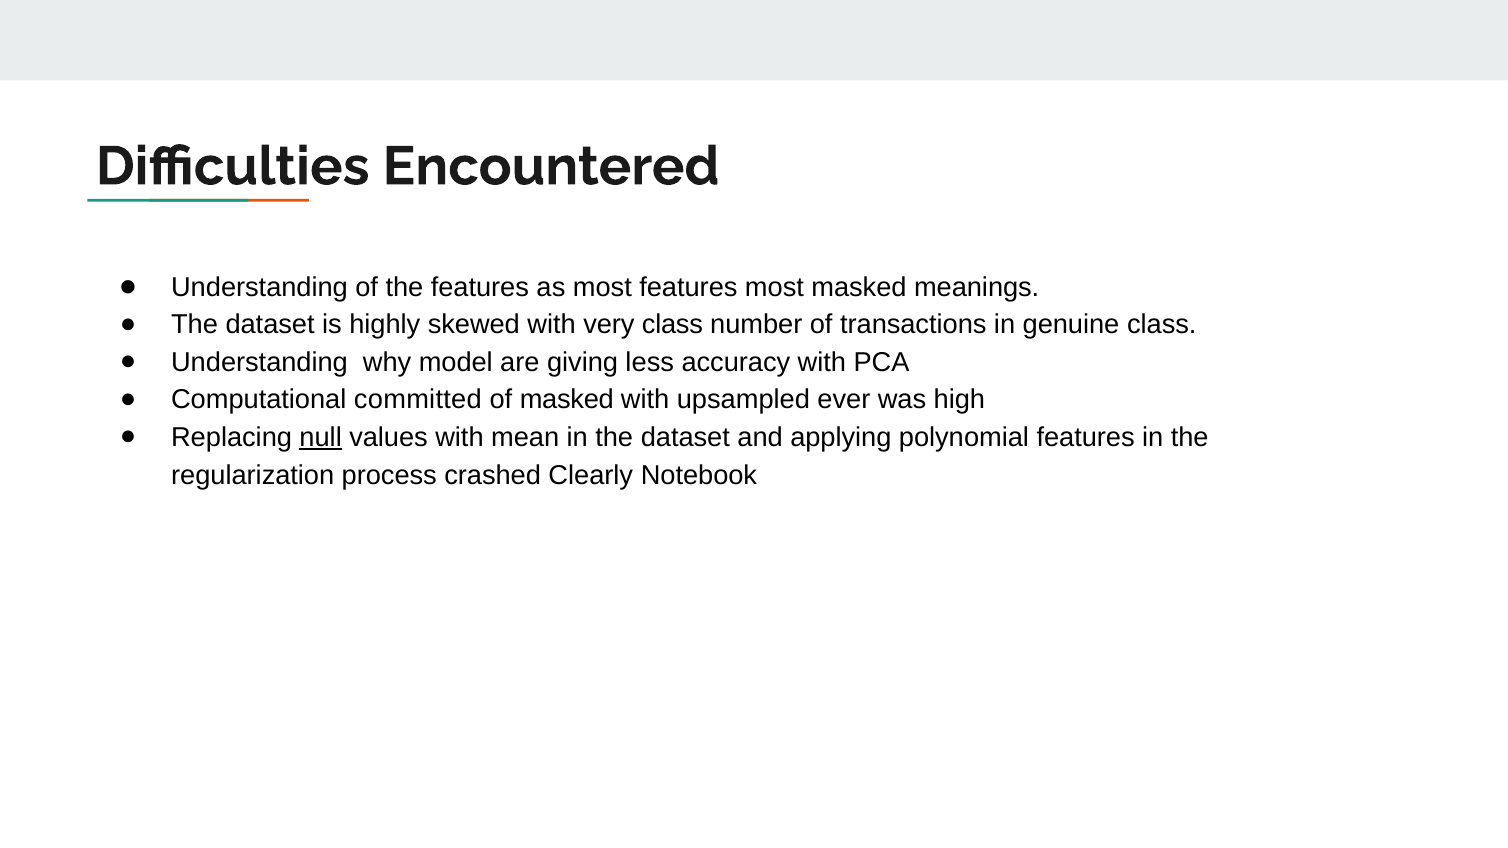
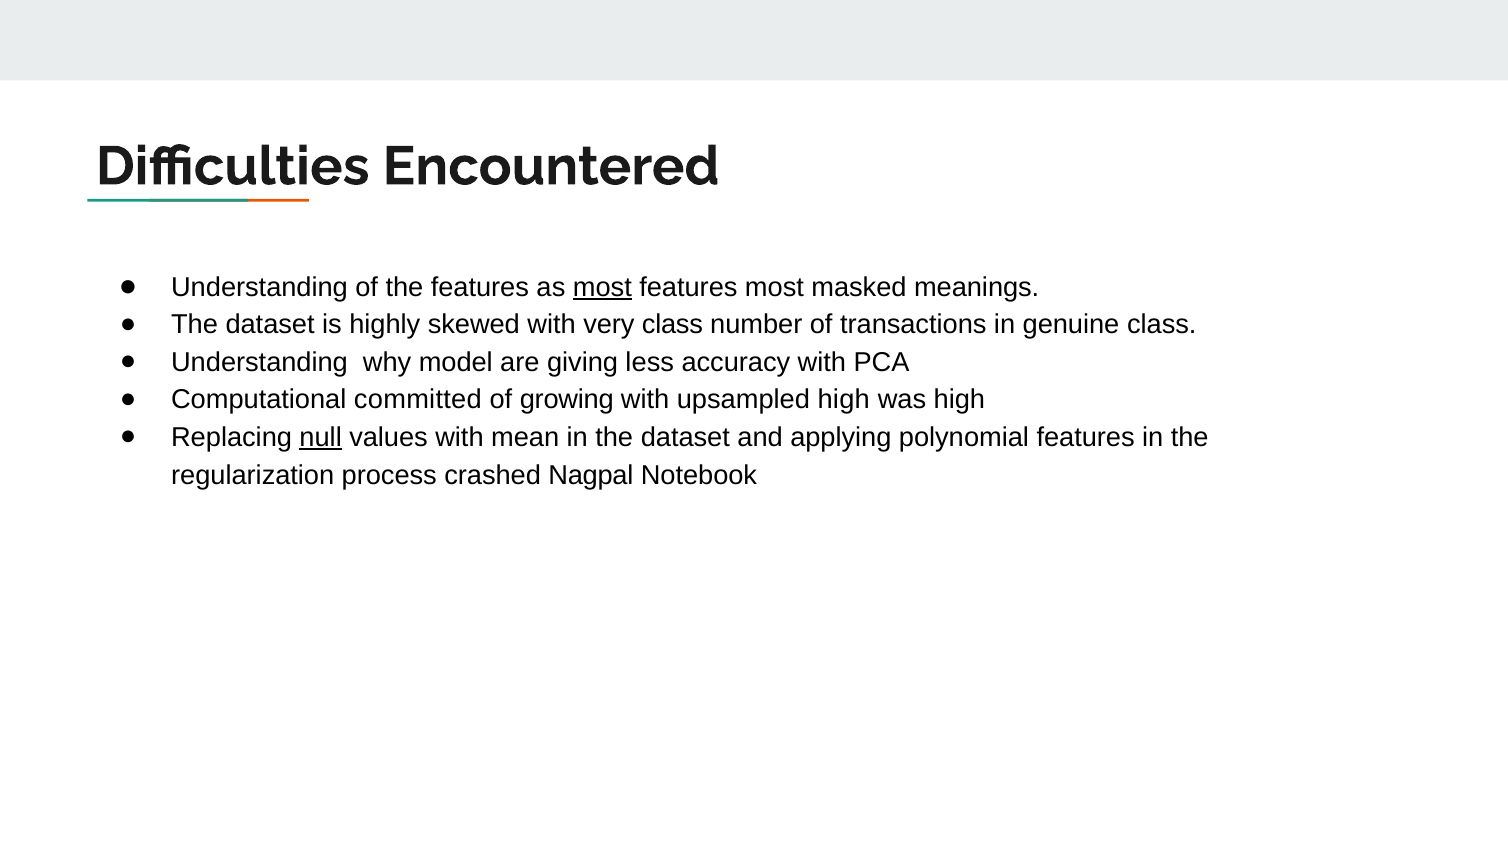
most underline: none -> present (602, 287)
of masked: masked -> growing (567, 400)
upsampled ever: ever -> high (844, 400)
Clearly: Clearly -> Nagpal (591, 475)
